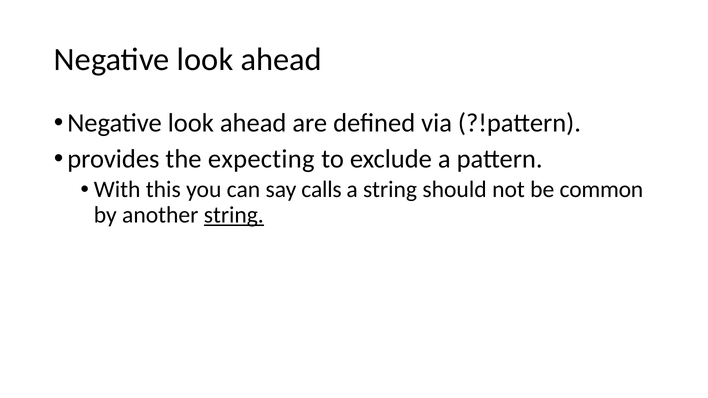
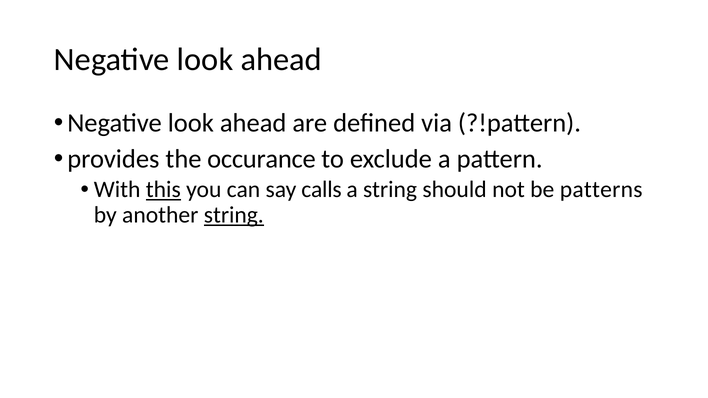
expecting: expecting -> occurance (262, 159)
this underline: none -> present (163, 190)
common: common -> patterns (601, 190)
